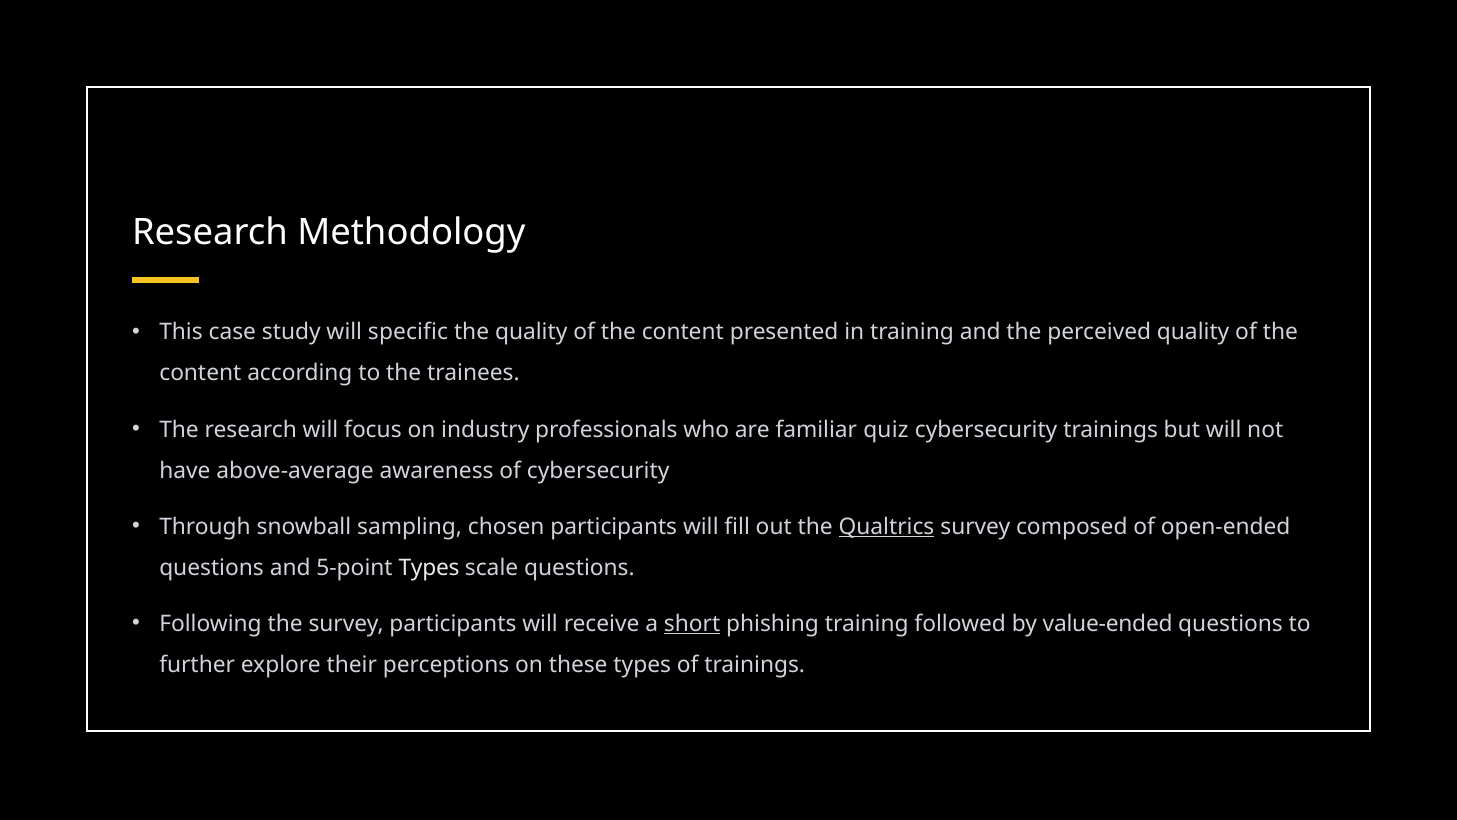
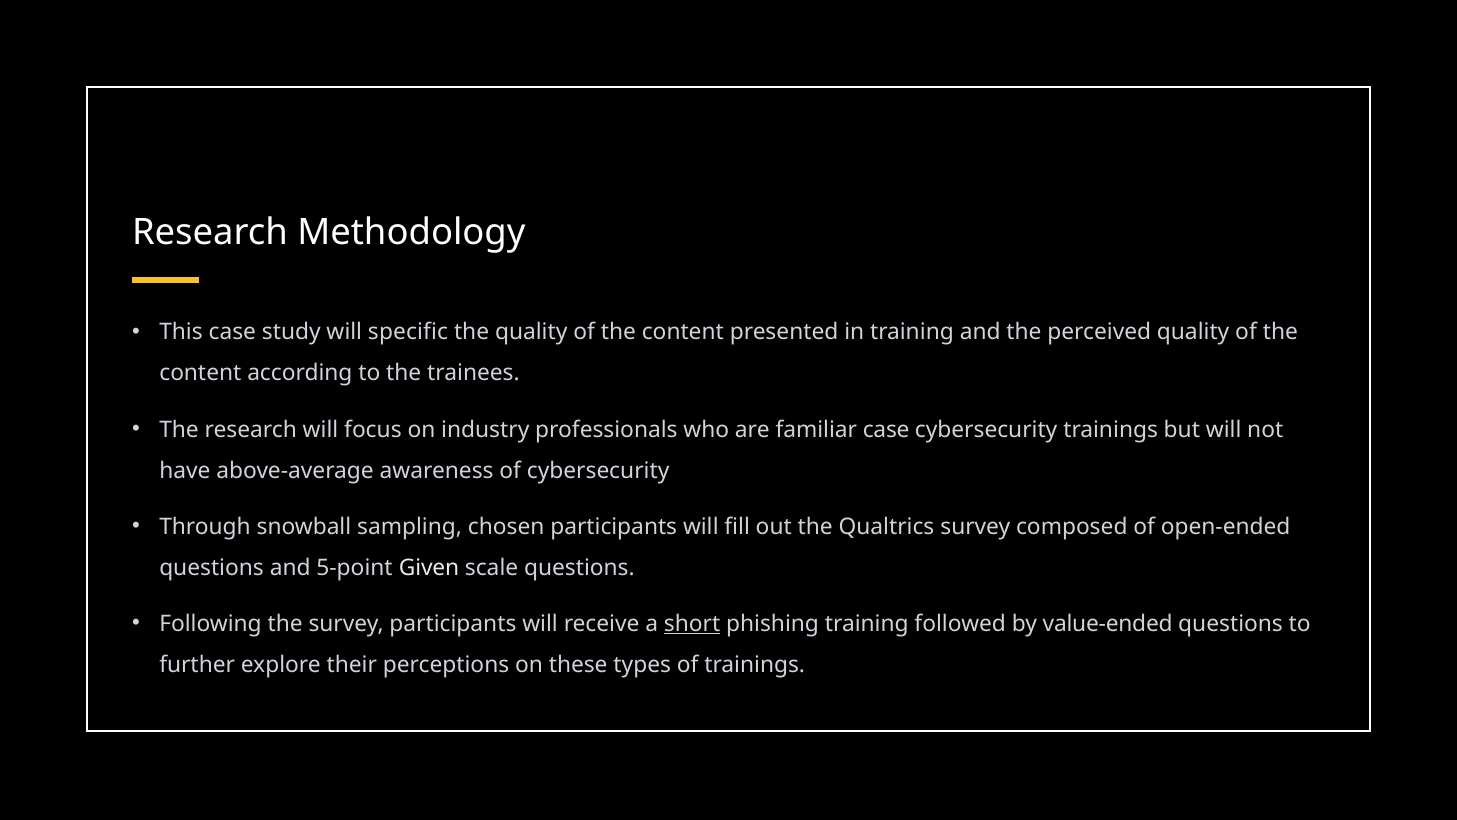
familiar quiz: quiz -> case (886, 429)
Qualtrics underline: present -> none (887, 526)
5-point Types: Types -> Given (429, 567)
